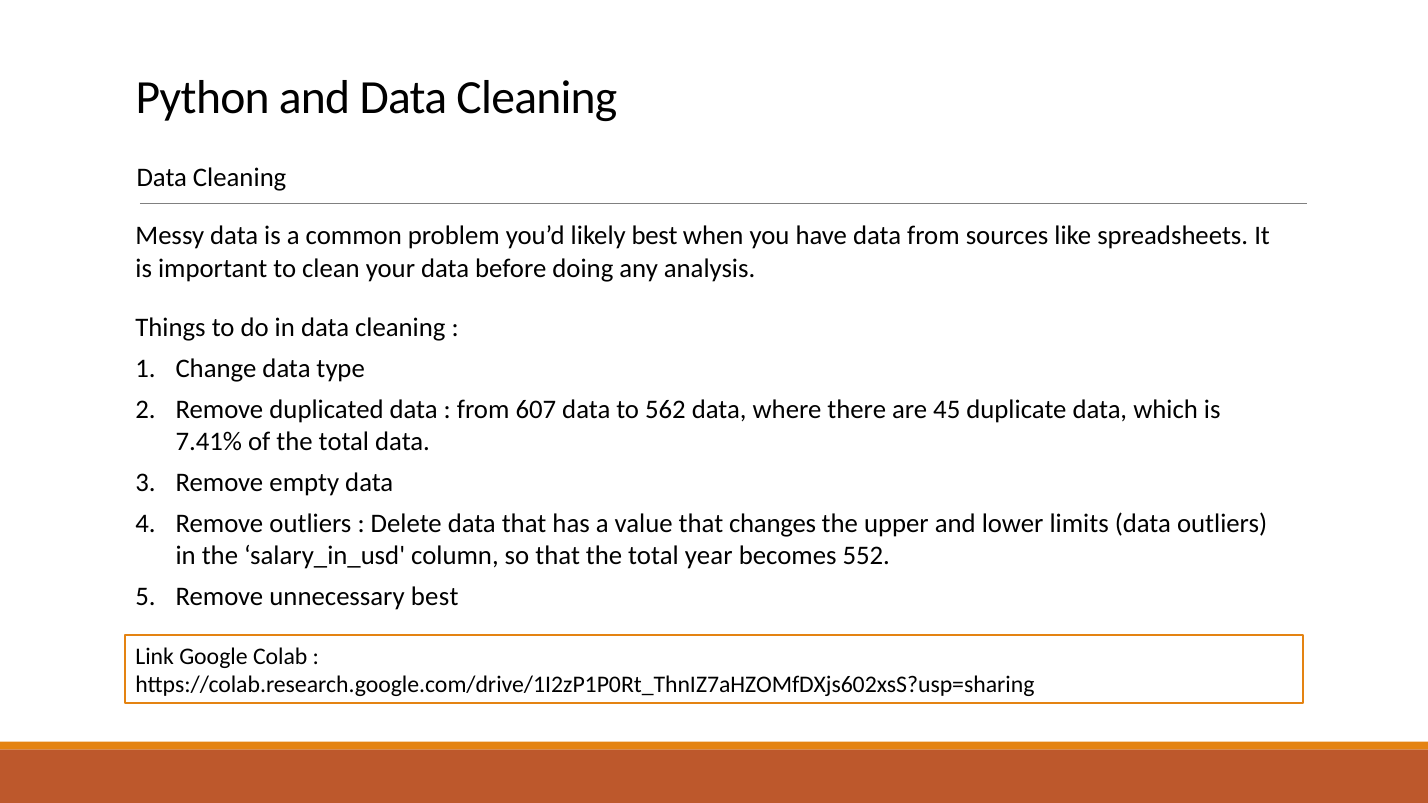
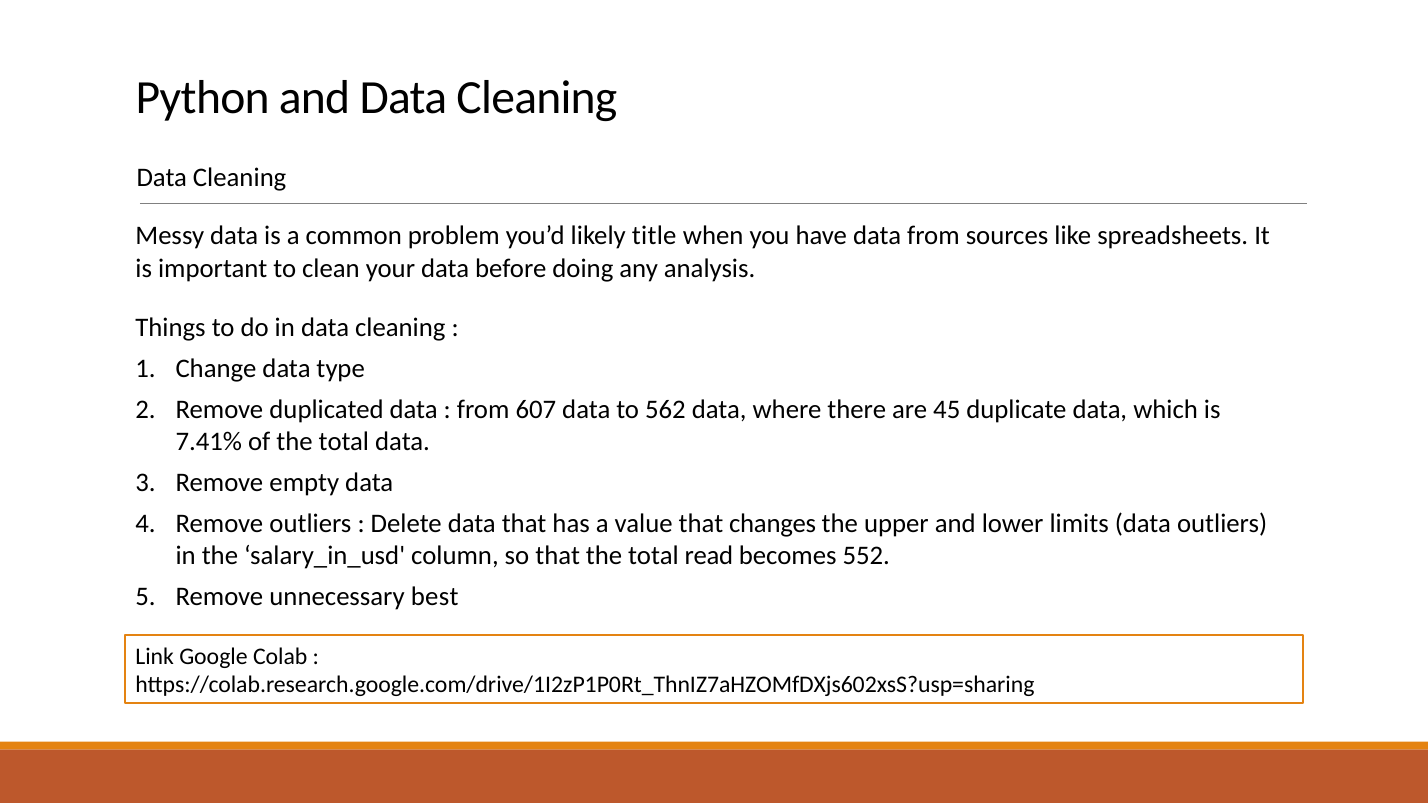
likely best: best -> title (654, 236)
year: year -> read (709, 556)
